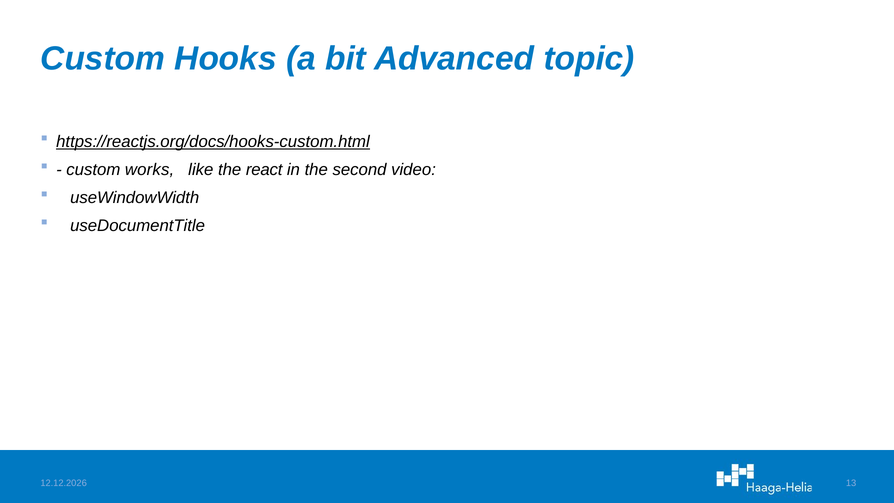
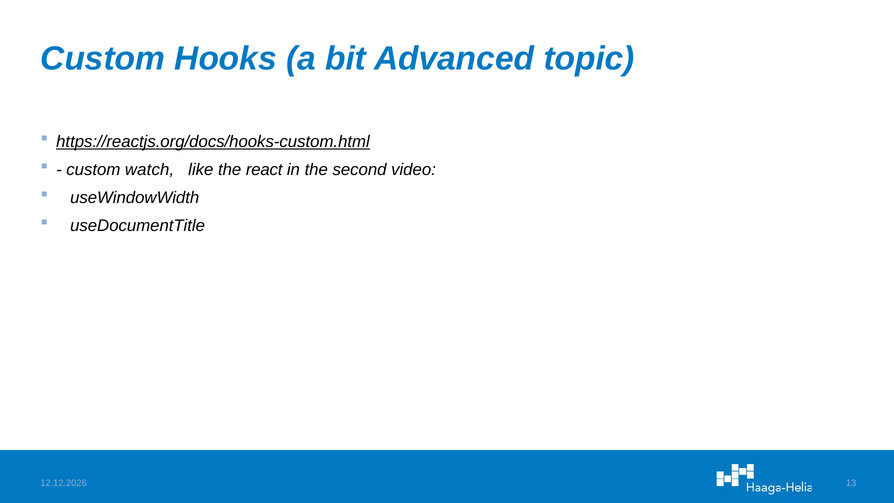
works: works -> watch (150, 170)
